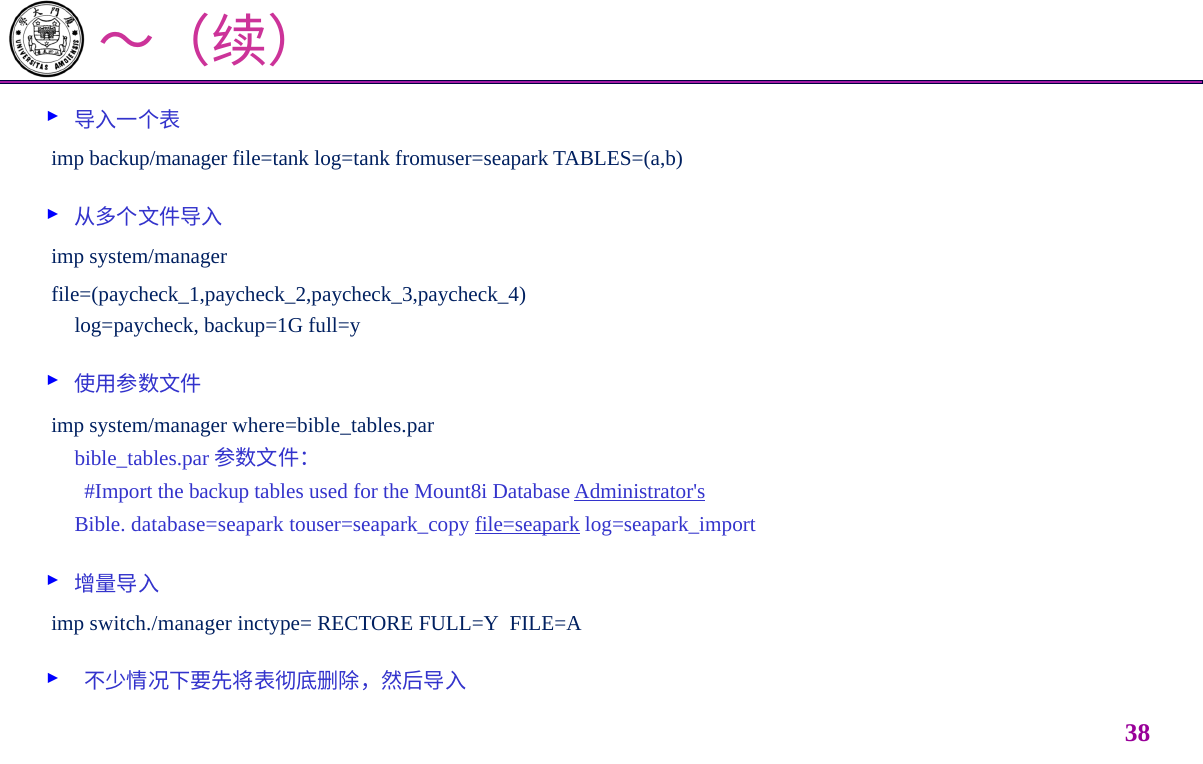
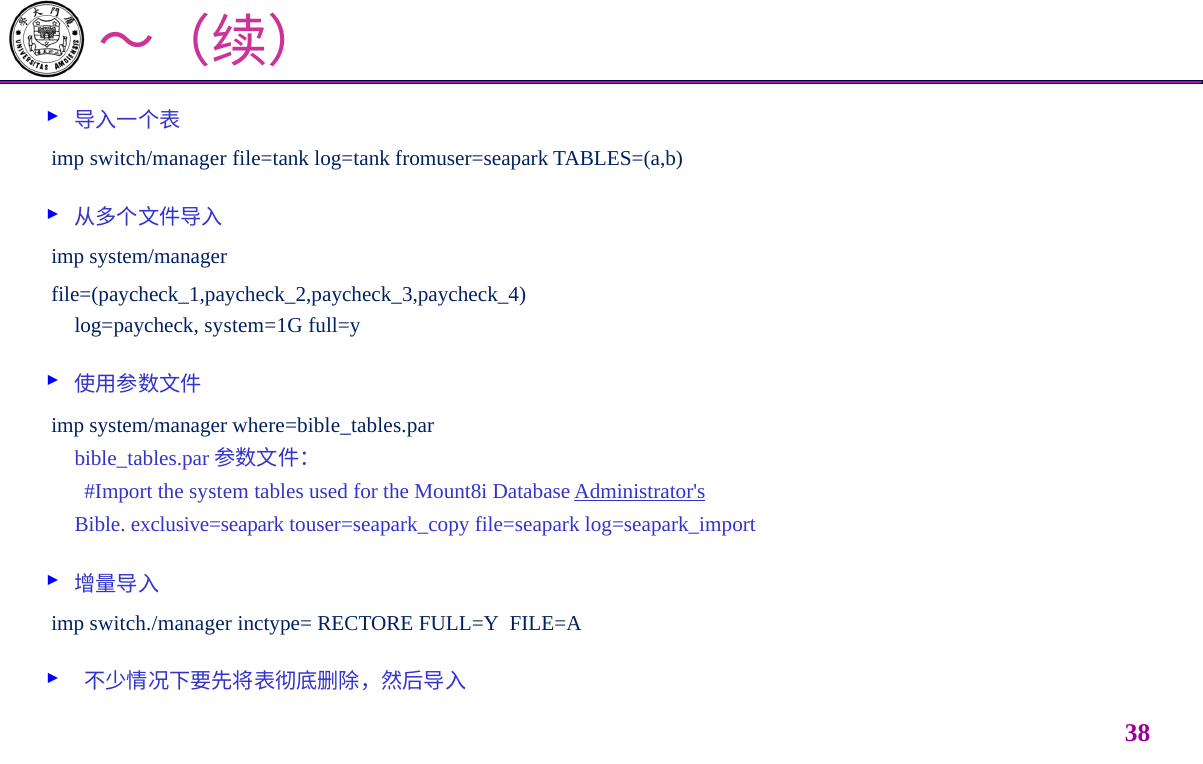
backup/manager: backup/manager -> switch/manager (158, 159)
backup=1G: backup=1G -> system=1G (253, 325)
backup: backup -> system (219, 491)
database=seapark: database=seapark -> exclusive=seapark (208, 524)
file=seapark underline: present -> none (527, 524)
